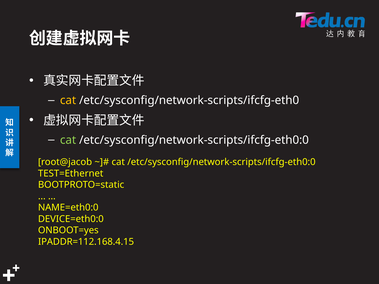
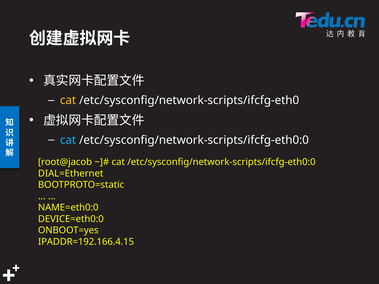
cat colour: light green -> light blue (68, 140)
TEST=Ethernet: TEST=Ethernet -> DIAL=Ethernet (71, 174)
IPADDR=112.168.4.15: IPADDR=112.168.4.15 -> IPADDR=192.166.4.15 (86, 242)
